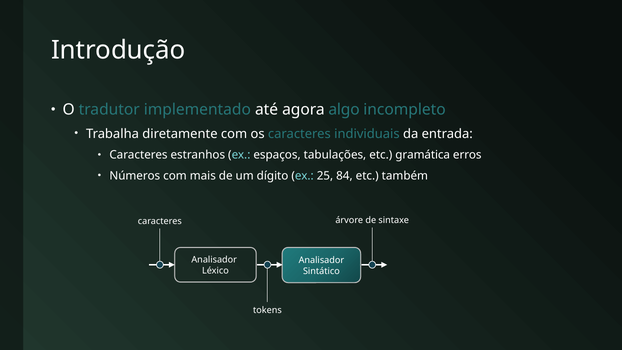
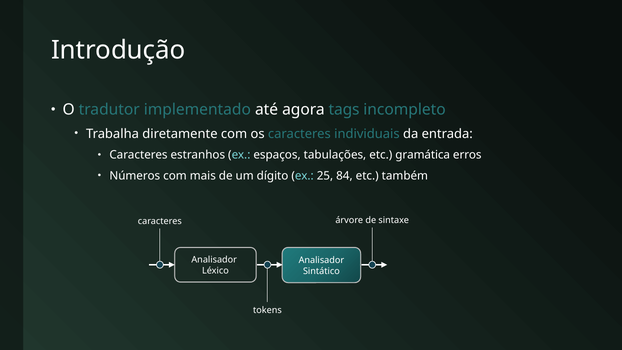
algo: algo -> tags (344, 110)
